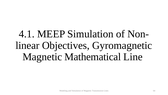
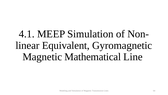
Objectives: Objectives -> Equivalent (66, 45)
